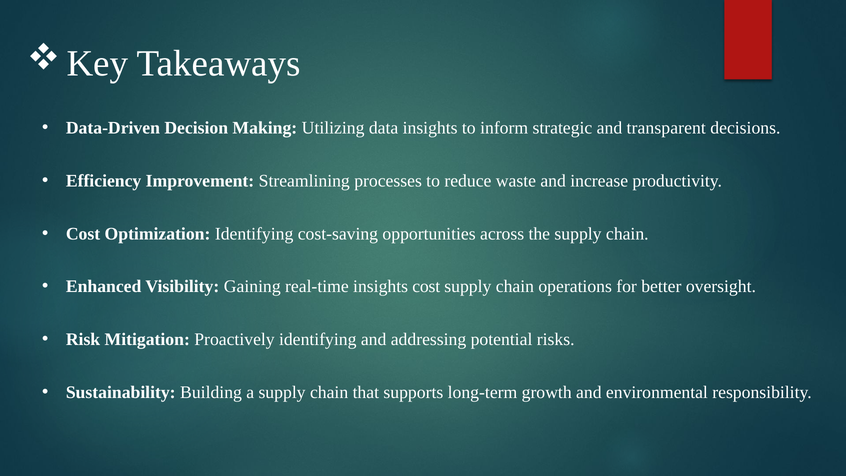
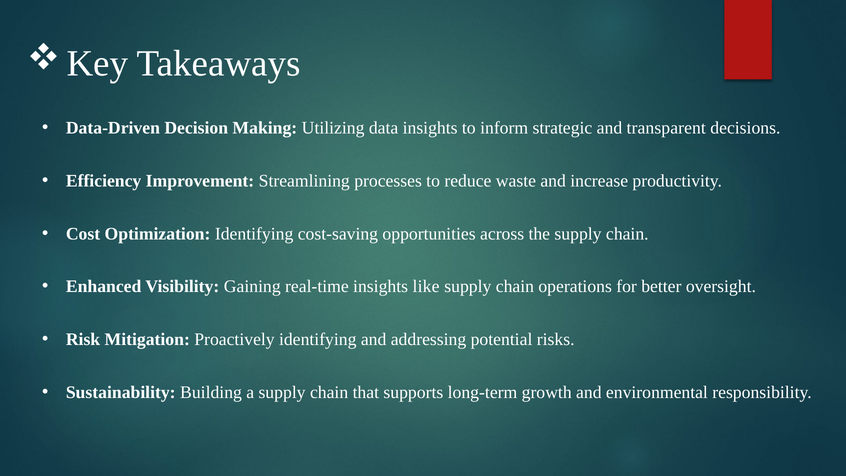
insights cost: cost -> like (426, 287)
